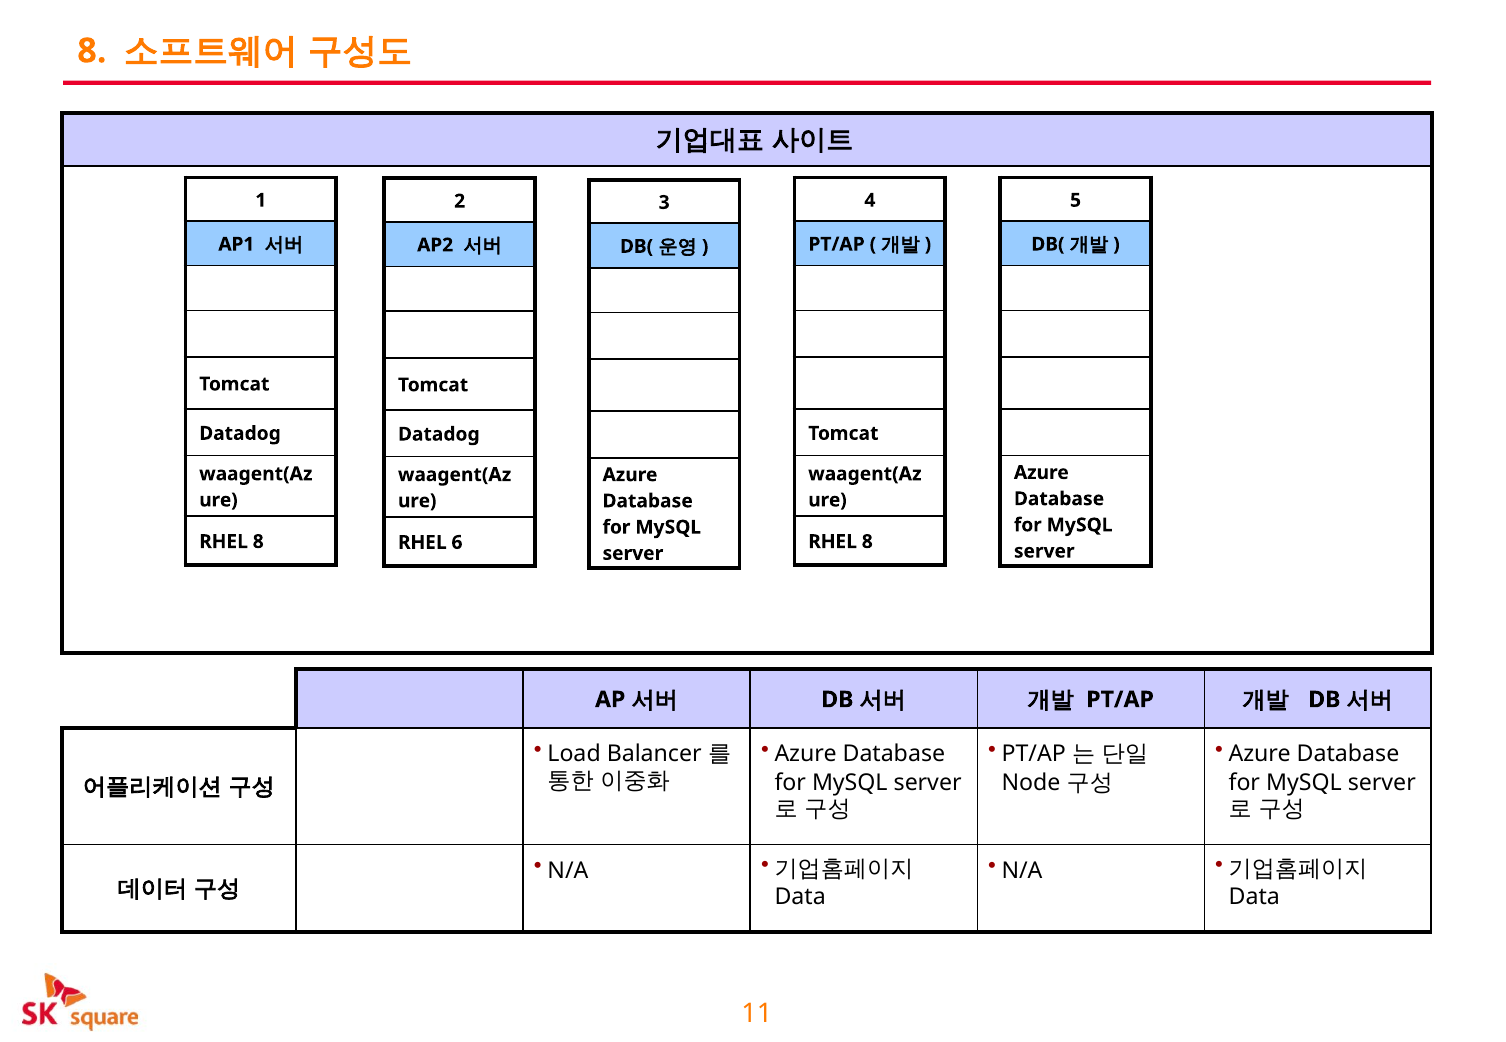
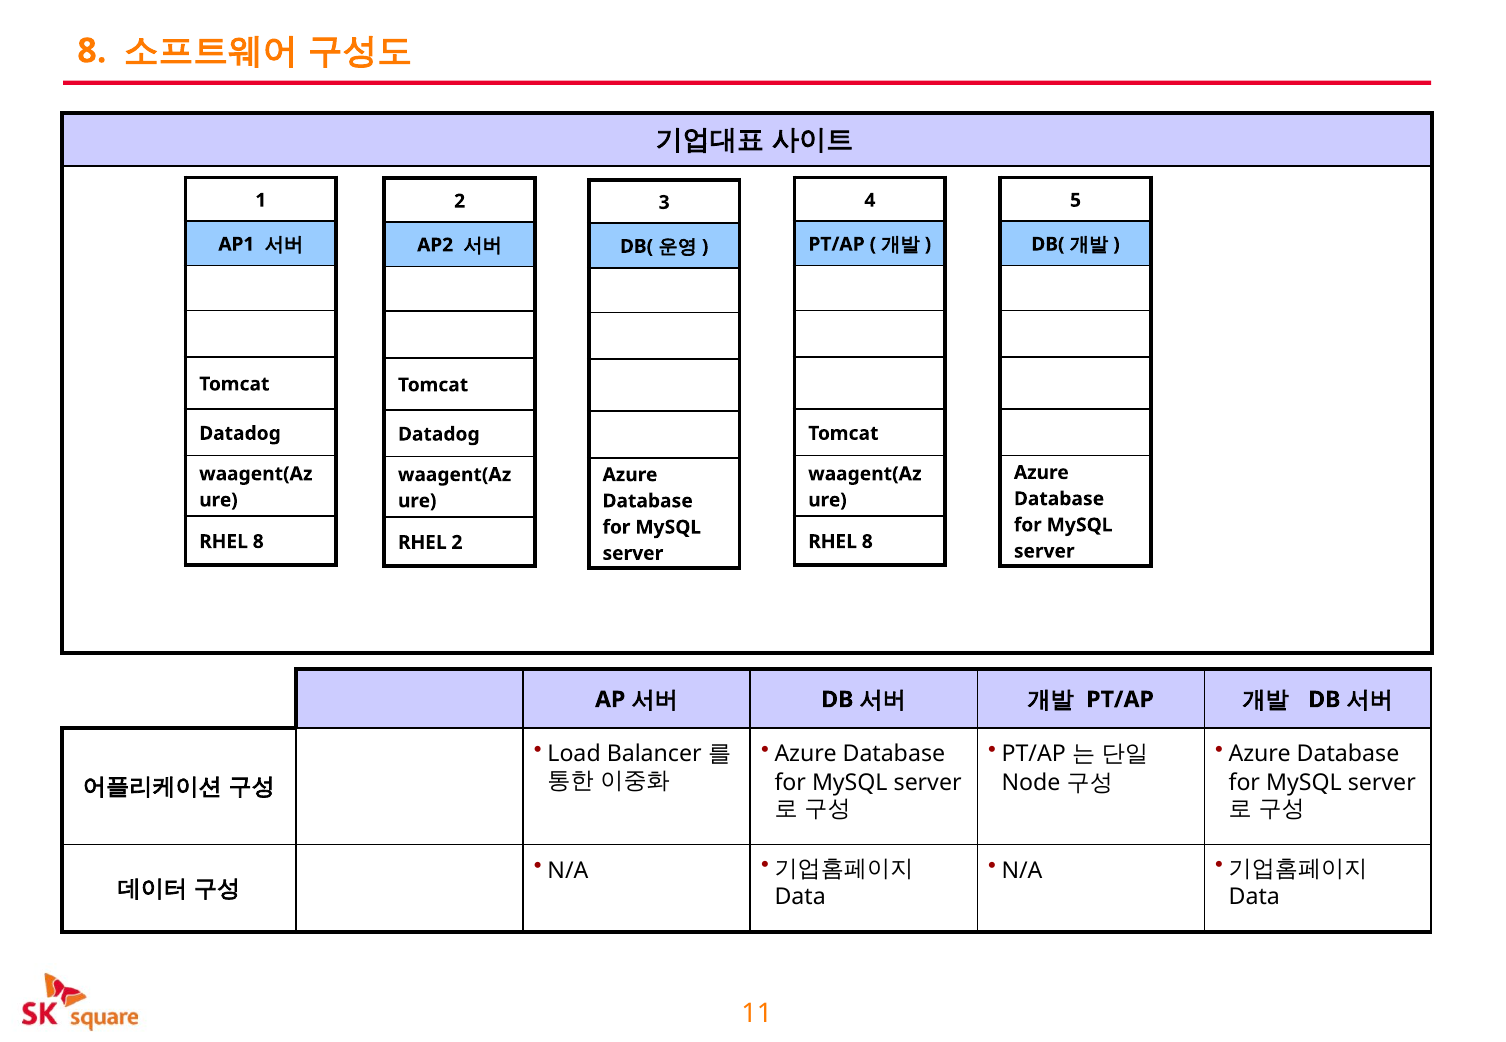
RHEL 6: 6 -> 2 (457, 543)
